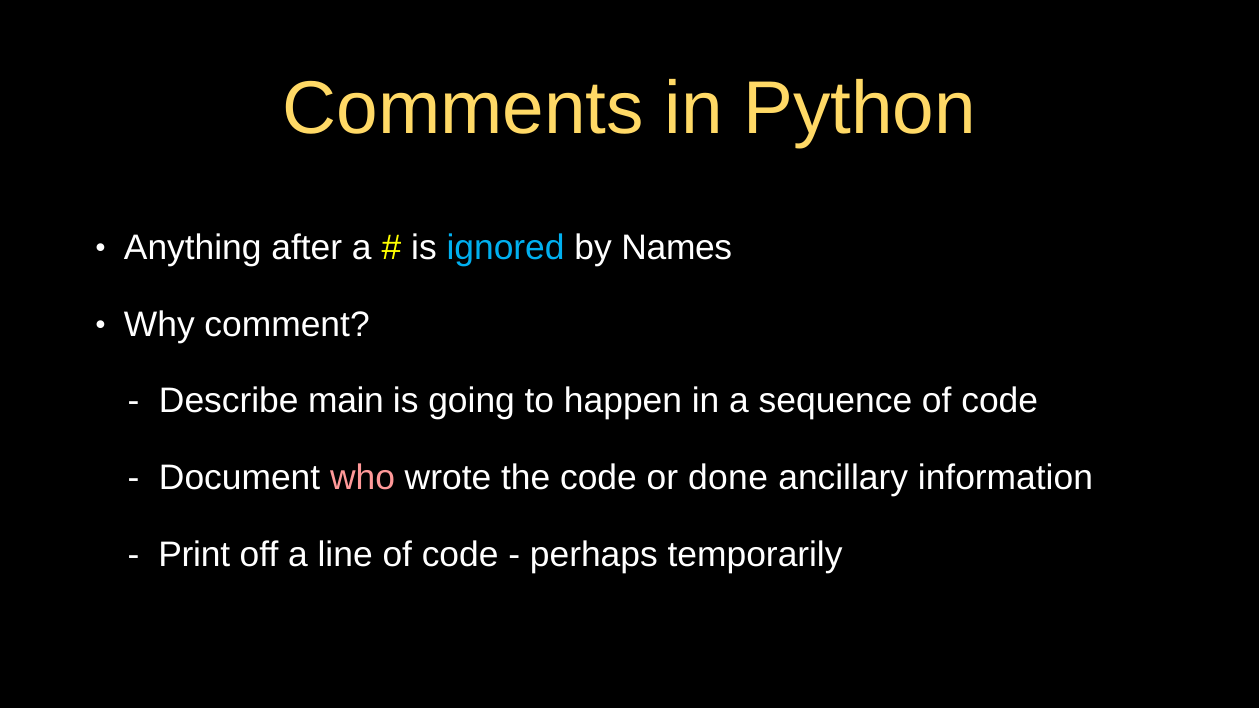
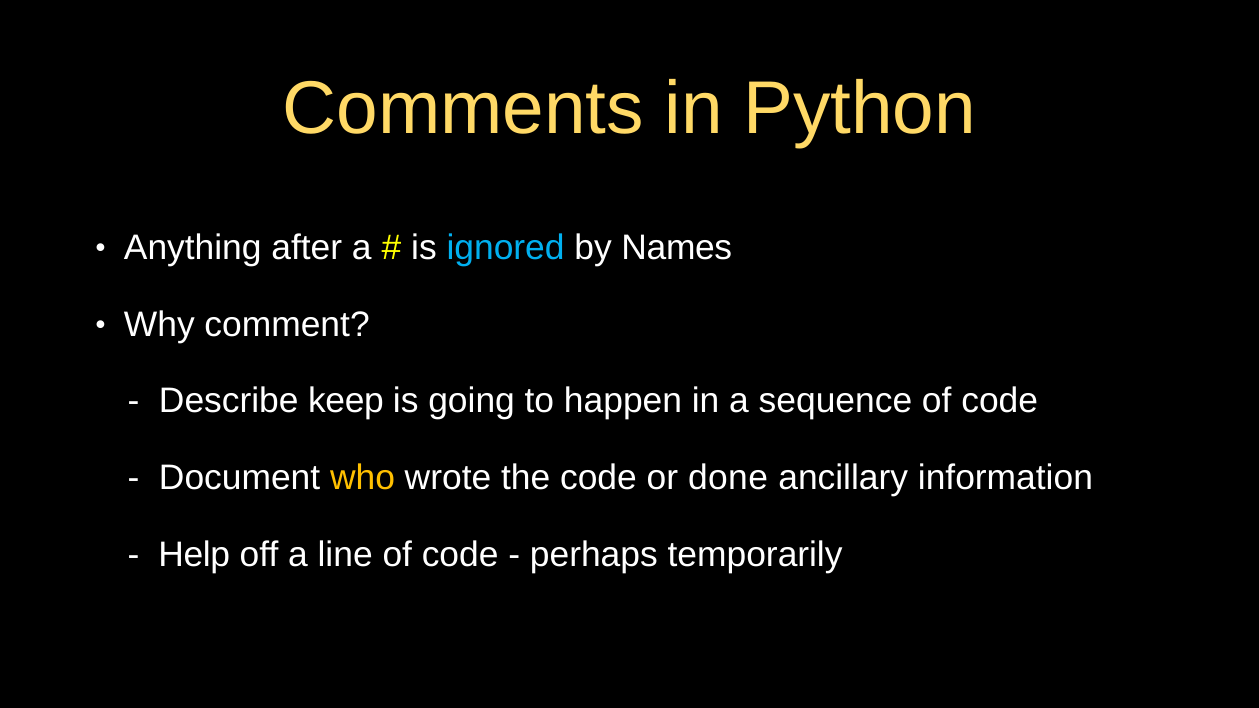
main: main -> keep (346, 401)
who colour: pink -> yellow (362, 478)
Print: Print -> Help (194, 555)
